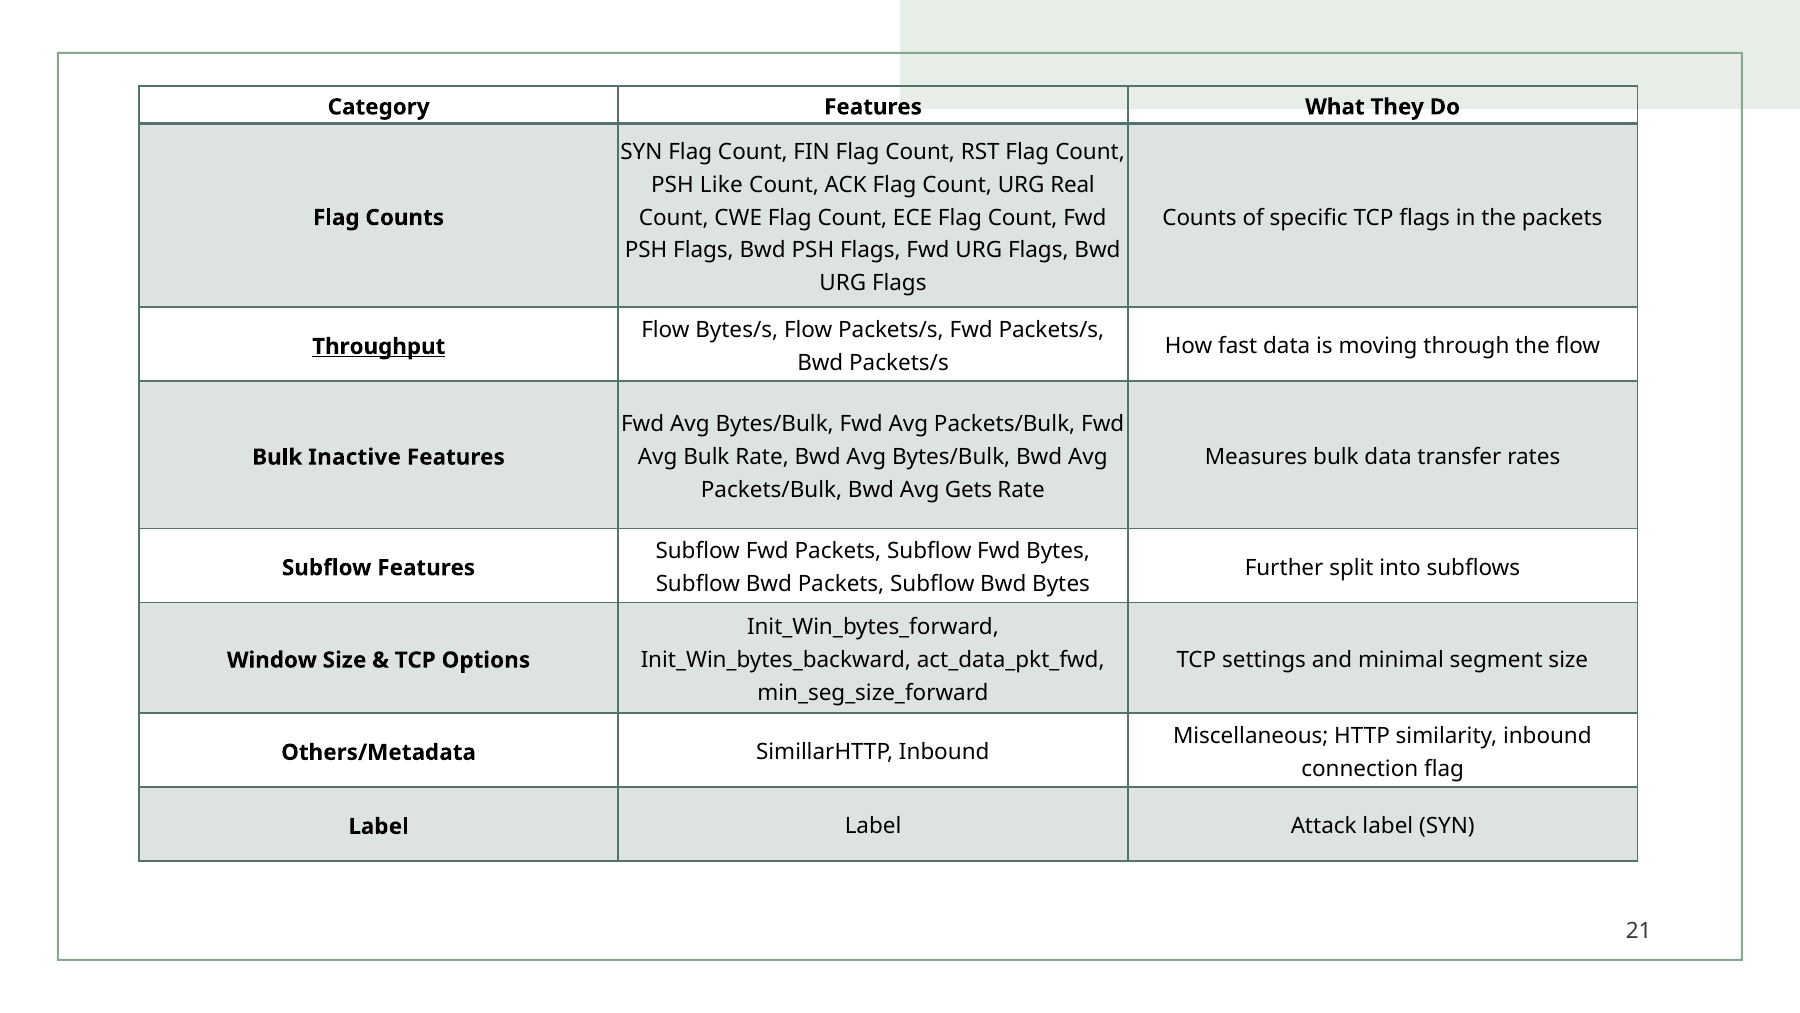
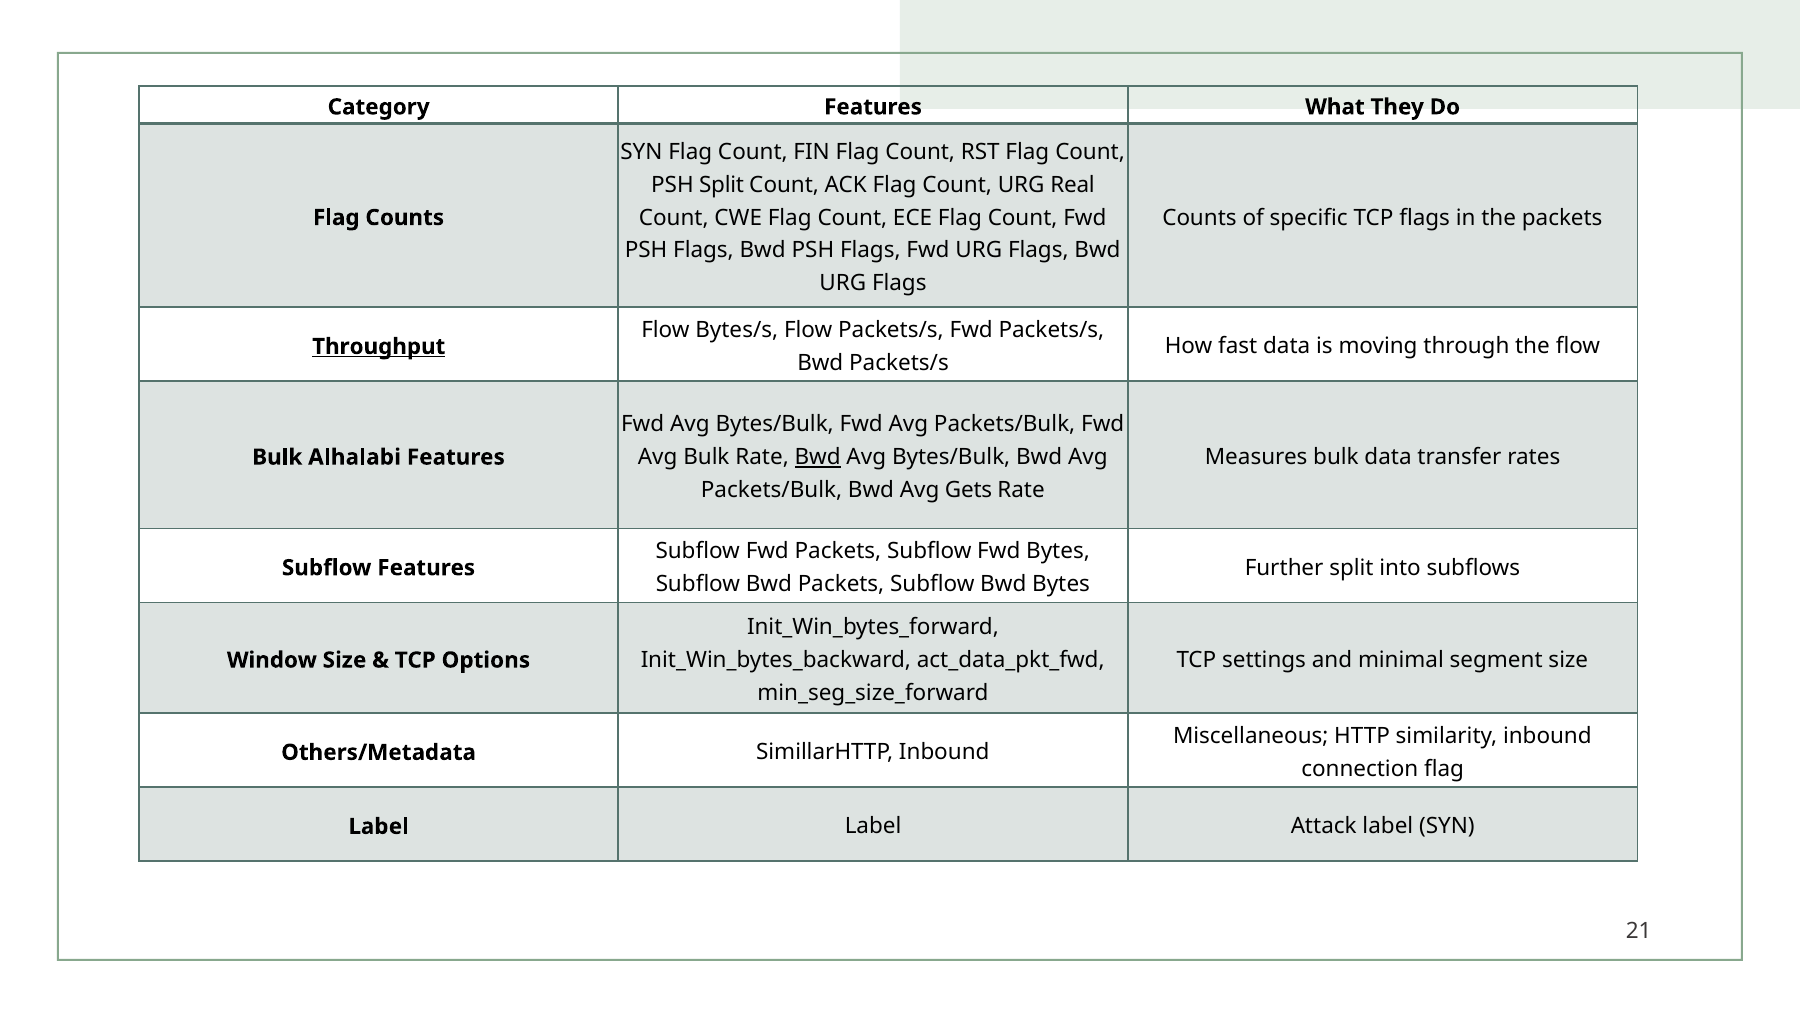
PSH Like: Like -> Split (722, 185)
Bwd underline: none -> present (818, 457)
Inactive: Inactive -> Alhalabi (355, 457)
